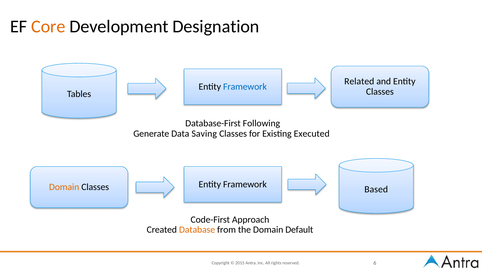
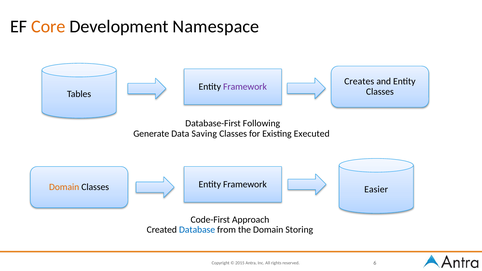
Designation: Designation -> Namespace (216, 27)
Related: Related -> Creates (359, 82)
Framework colour: blue -> purple (245, 87)
Based: Based -> Easier (376, 189)
Database colour: orange -> blue (197, 230)
Default: Default -> Storing (299, 230)
